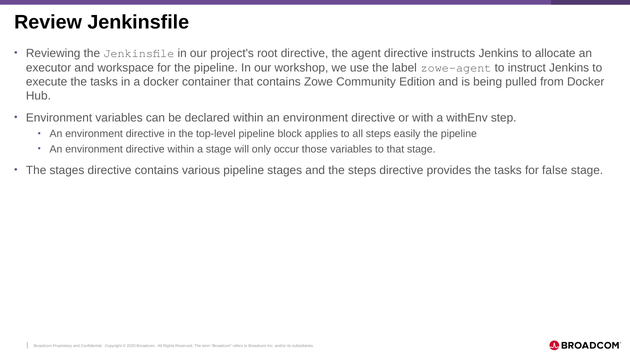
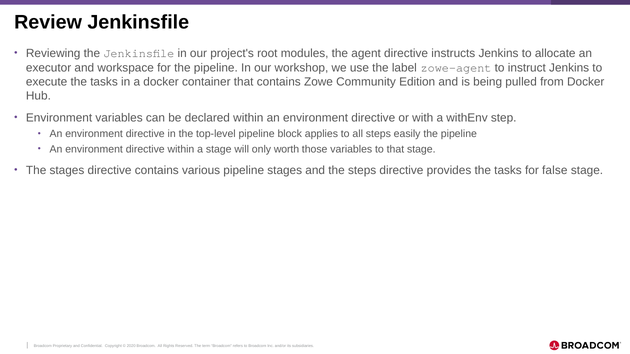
root directive: directive -> modules (305, 54)
occur: occur -> worth (286, 149)
